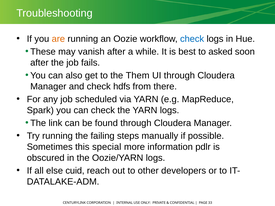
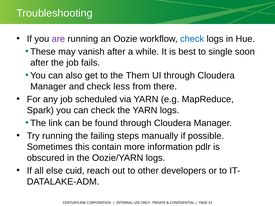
are colour: orange -> purple (58, 39)
asked: asked -> single (220, 52)
hdfs: hdfs -> less (122, 87)
special: special -> contain (107, 147)
